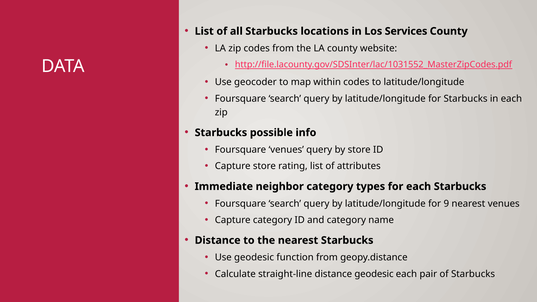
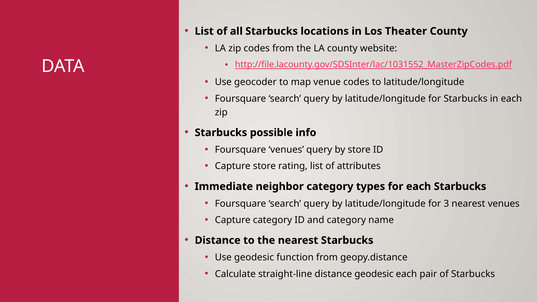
Services: Services -> Theater (406, 31)
within: within -> venue (327, 82)
9: 9 -> 3 (446, 204)
